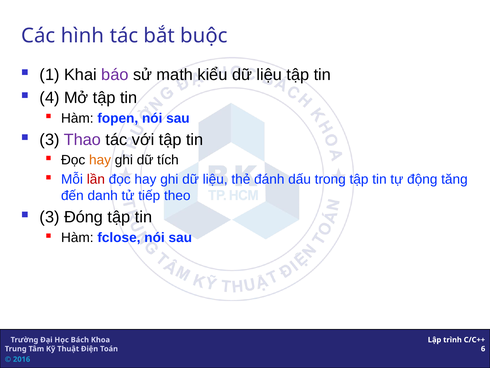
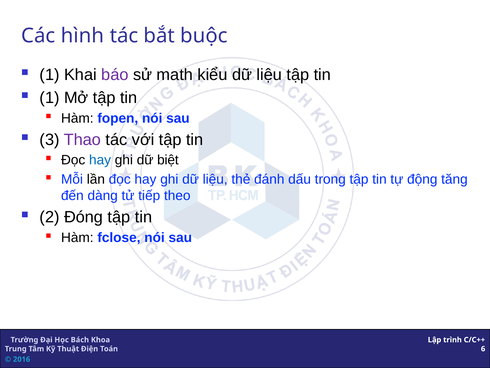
4: 4 -> 1 (50, 98)
hay colour: orange -> blue (100, 160)
tích: tích -> biệt (168, 160)
lần colour: red -> black (96, 179)
danh: danh -> dàng (103, 195)
3: 3 -> 2 (50, 217)
